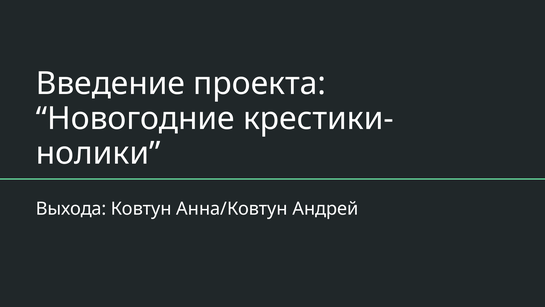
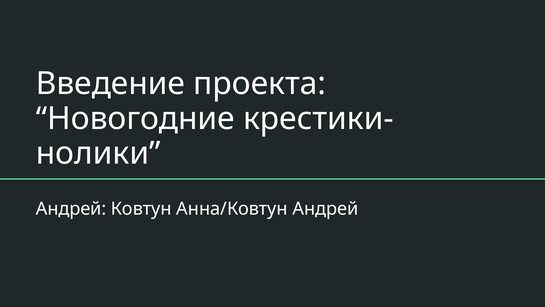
Выхода: Выхода -> Андрей (71, 209)
